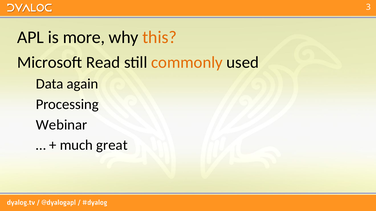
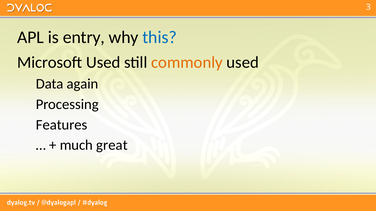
more: more -> entry (84, 37)
this colour: orange -> blue (160, 37)
Microsoft Read: Read -> Used (103, 62)
Webinar: Webinar -> Features (62, 125)
